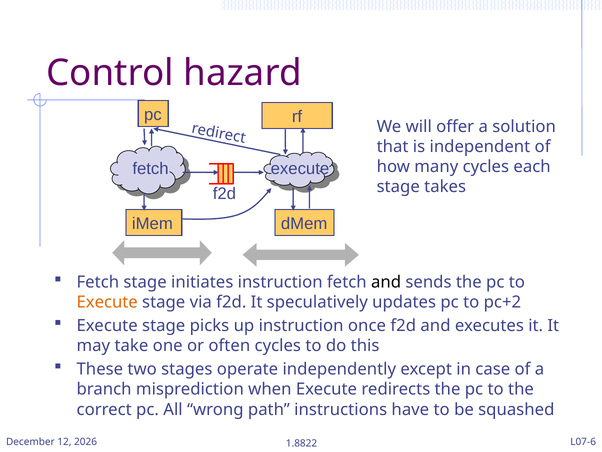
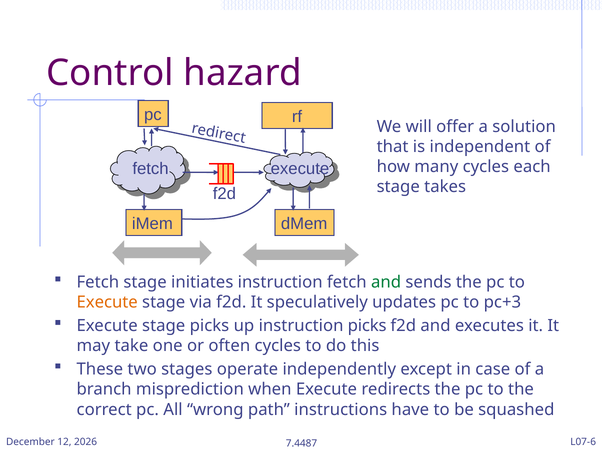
and colour: black -> green (386, 282)
pc+2: pc+2 -> pc+3 (502, 302)
instruction once: once -> picks (367, 325)
1.8822: 1.8822 -> 7.4487 (302, 443)
